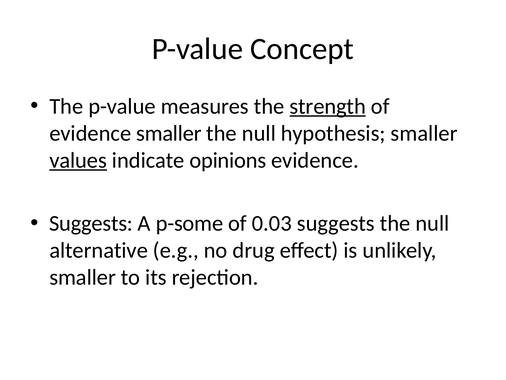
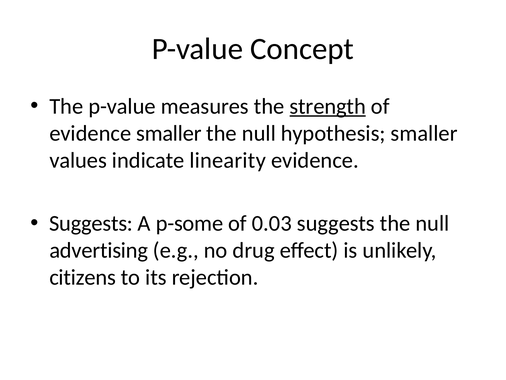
values underline: present -> none (78, 160)
opinions: opinions -> linearity (228, 160)
alternative: alternative -> advertising (99, 250)
smaller: smaller -> citizens (83, 277)
